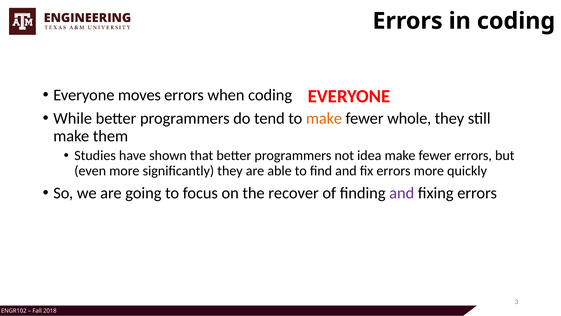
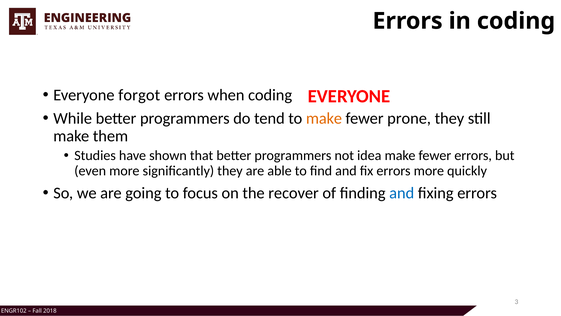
moves: moves -> forgot (139, 95)
whole: whole -> prone (409, 118)
and colour: purple -> blue (402, 193)
